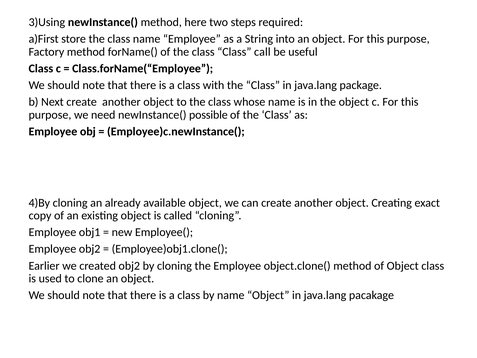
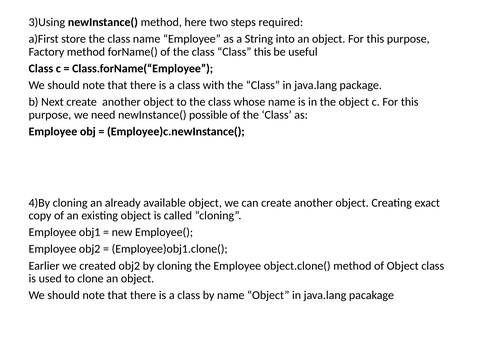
Class call: call -> this (262, 52)
